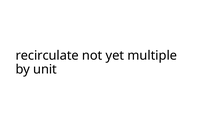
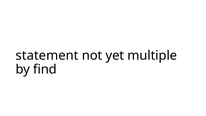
recirculate: recirculate -> statement (47, 55)
unit: unit -> find (45, 69)
